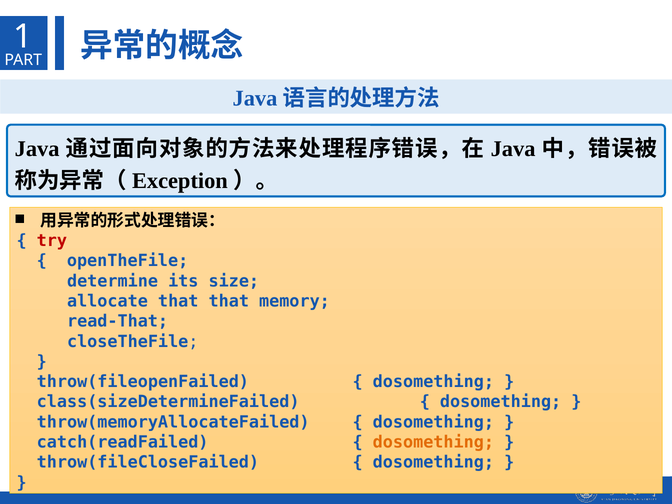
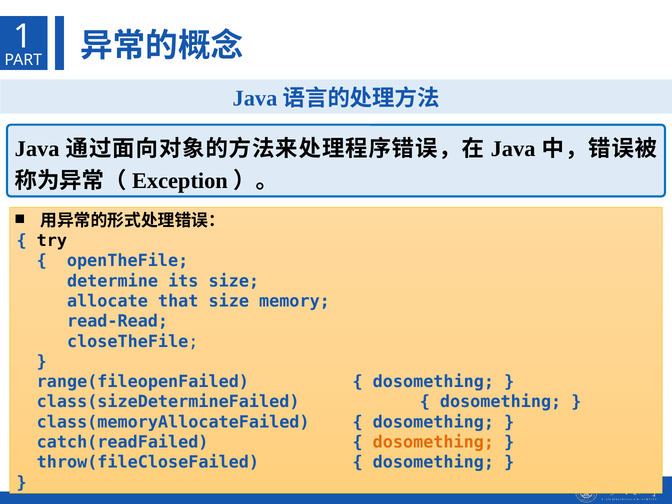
try colour: red -> black (52, 241)
that that: that -> size (229, 301)
read-That: read-That -> read-Read (118, 321)
throw(fileopenFailed: throw(fileopenFailed -> range(fileopenFailed (143, 382)
throw(memoryAllocateFailed: throw(memoryAllocateFailed -> class(memoryAllocateFailed (173, 422)
